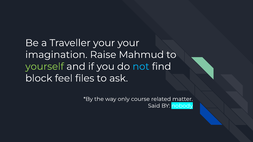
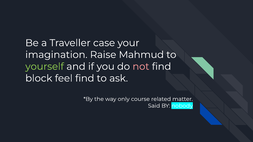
Traveller your: your -> case (104, 43)
not colour: light blue -> pink (141, 67)
feel files: files -> find (85, 78)
